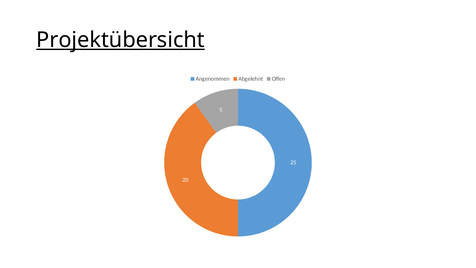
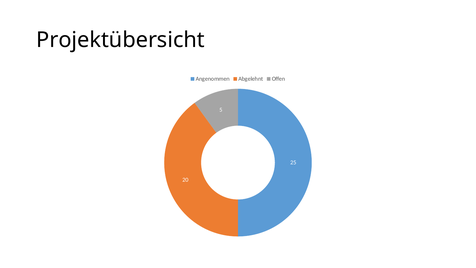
Projektübersicht underline: present -> none (121, 40)
